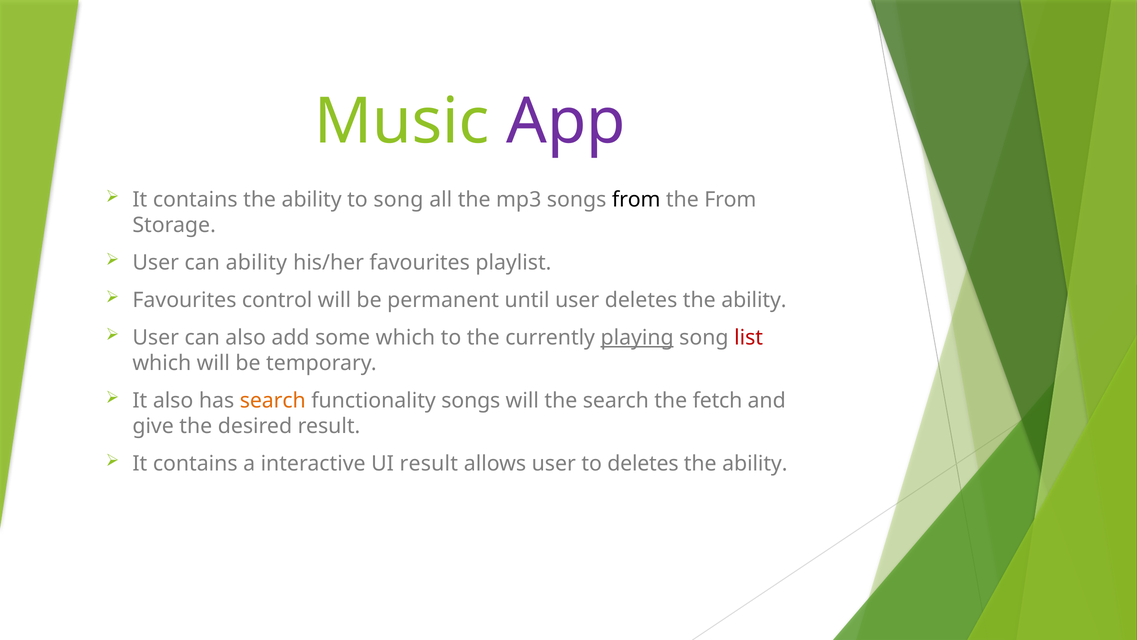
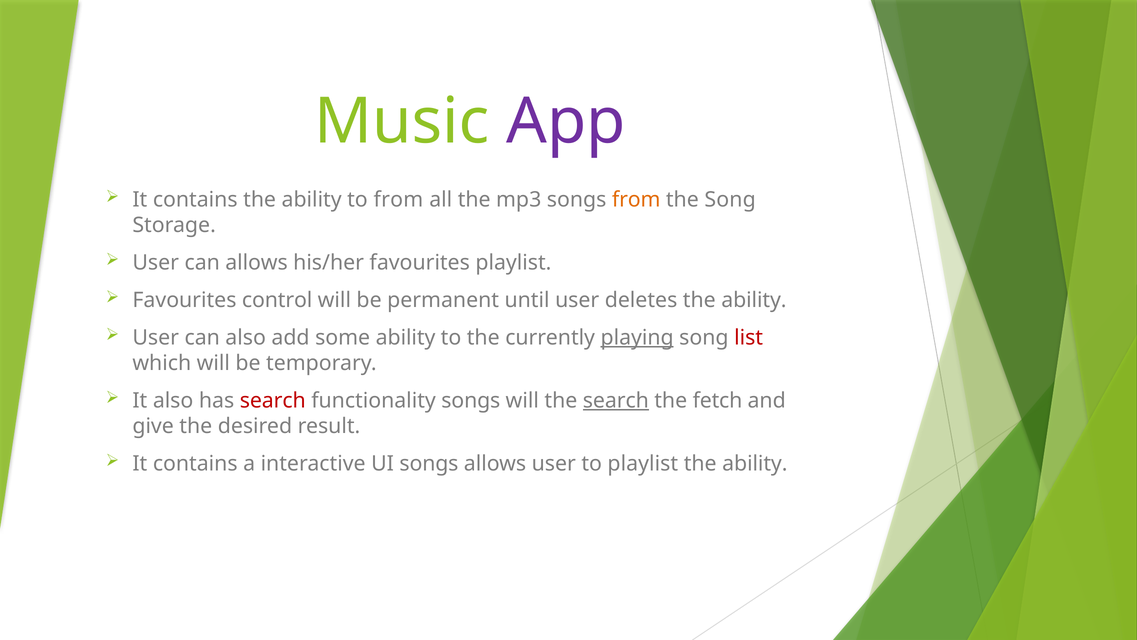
to song: song -> from (398, 200)
from colour: black -> orange (636, 200)
the From: From -> Song (730, 200)
can ability: ability -> allows (257, 263)
some which: which -> ability (406, 337)
search colour: orange -> red (273, 400)
search underline: none -> present (616, 400)
UI result: result -> songs (429, 463)
to deletes: deletes -> playlist (643, 463)
